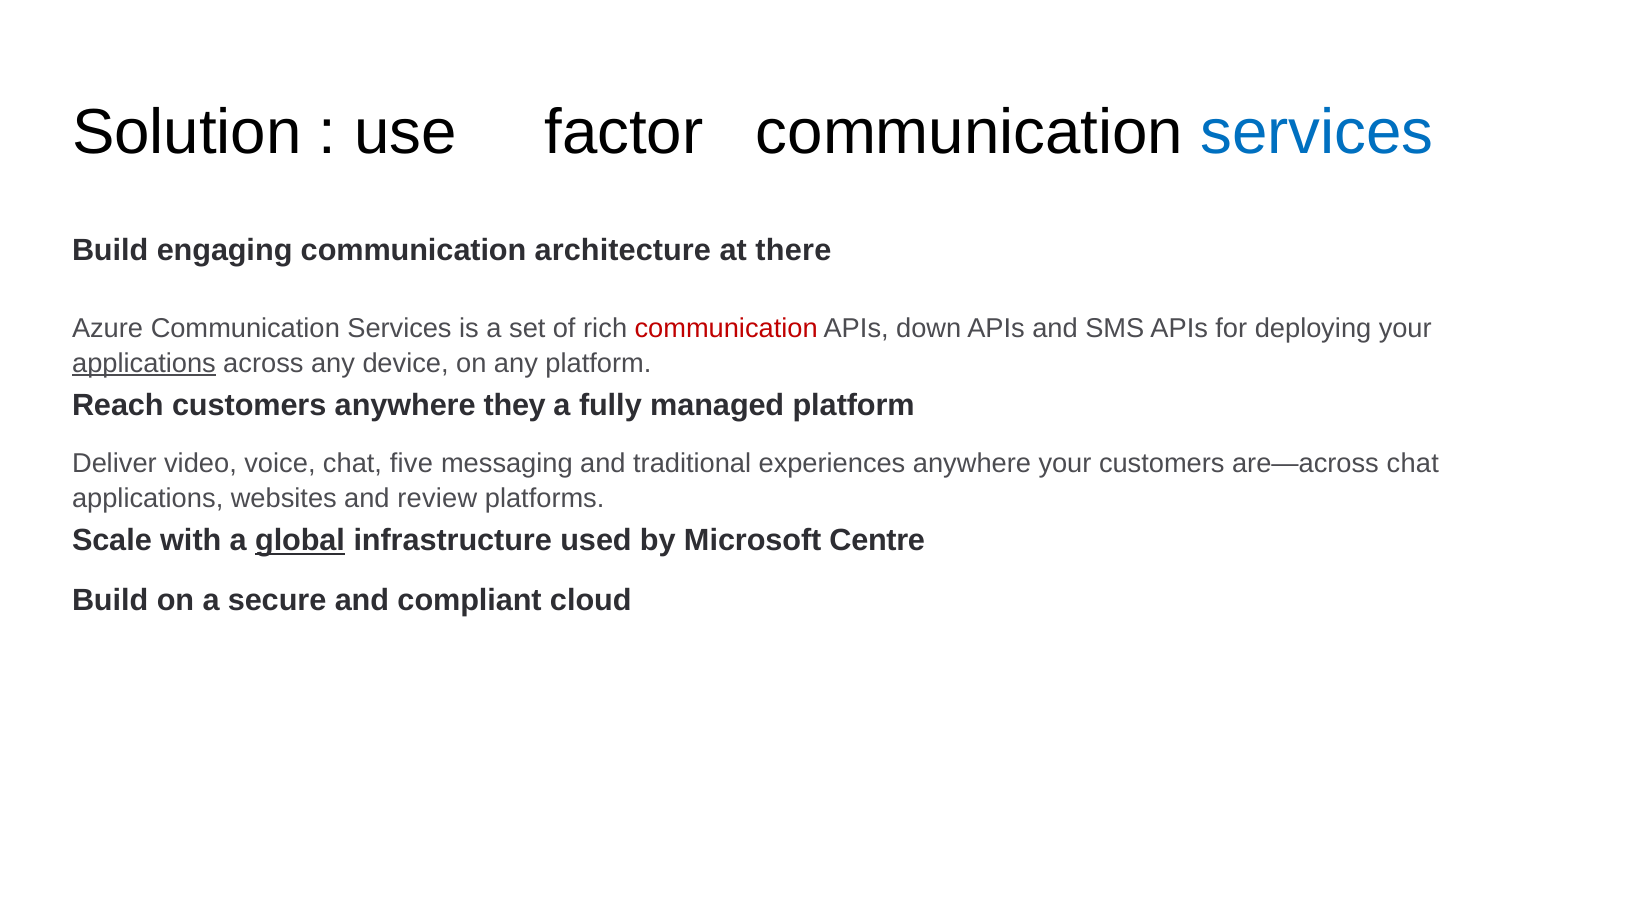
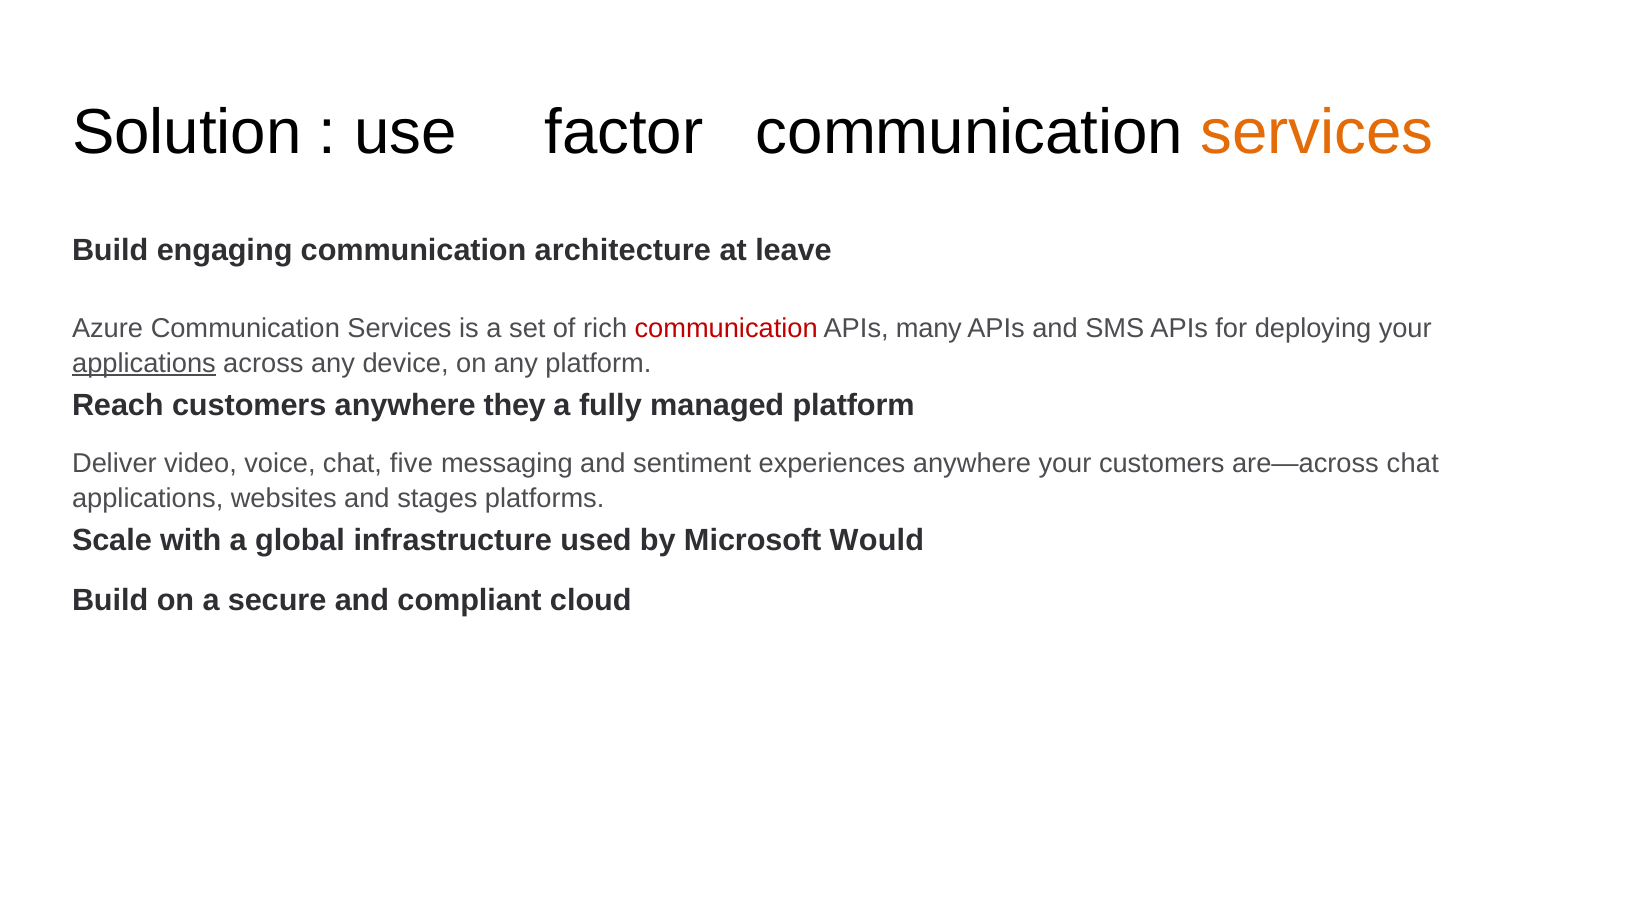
services colour: blue -> orange (1317, 132)
there: there -> leave (794, 250)
down: down -> many (929, 328)
traditional: traditional -> sentiment (692, 463)
review: review -> stages (437, 498)
global underline: present -> none (300, 541)
Centre: Centre -> Would (877, 541)
